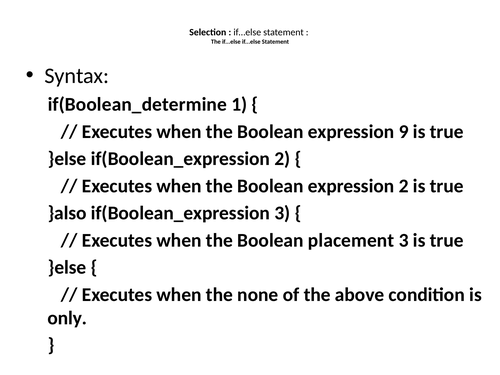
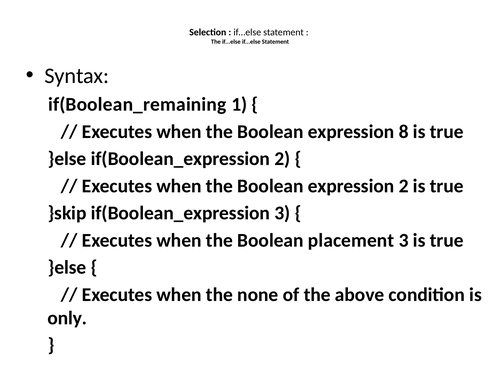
if(Boolean_determine: if(Boolean_determine -> if(Boolean_remaining (137, 104)
9: 9 -> 8 (404, 132)
}also: }also -> }skip (67, 213)
